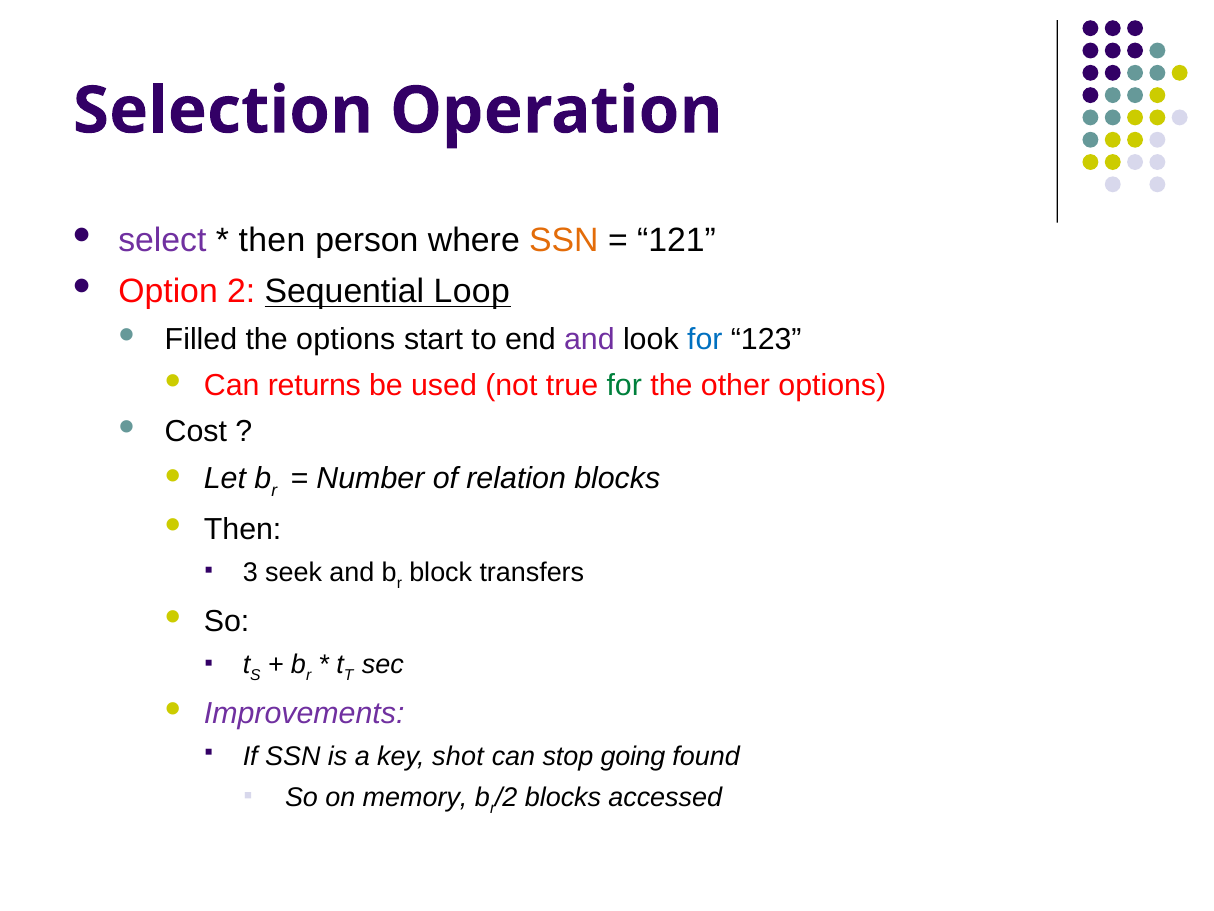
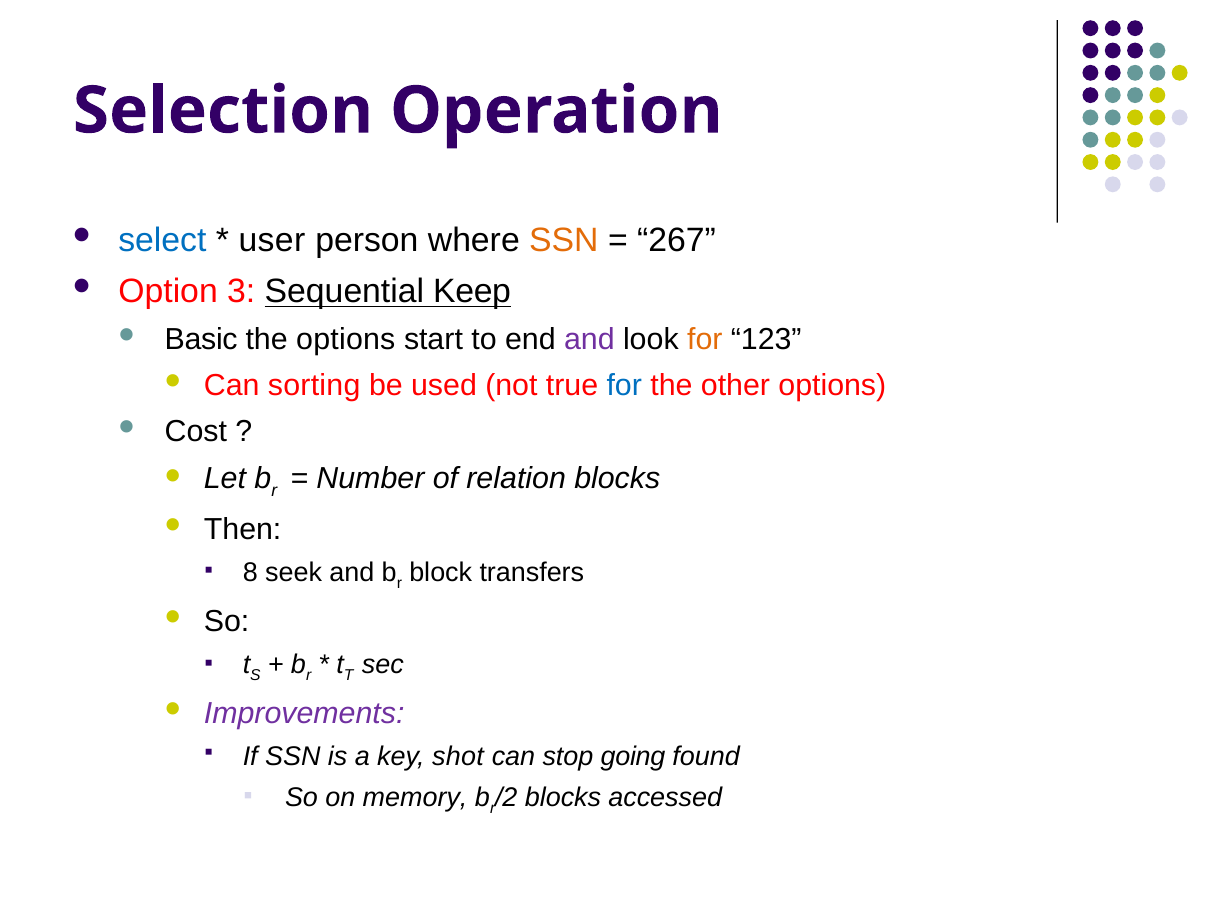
select colour: purple -> blue (162, 240)
then: then -> user (272, 240)
121: 121 -> 267 (677, 240)
2: 2 -> 3 (241, 291)
Loop: Loop -> Keep (472, 291)
Filled: Filled -> Basic (201, 339)
for colour: blue -> orange (705, 339)
returns: returns -> sorting (314, 385)
for colour: green -> blue (624, 385)
3: 3 -> 8 (250, 572)
